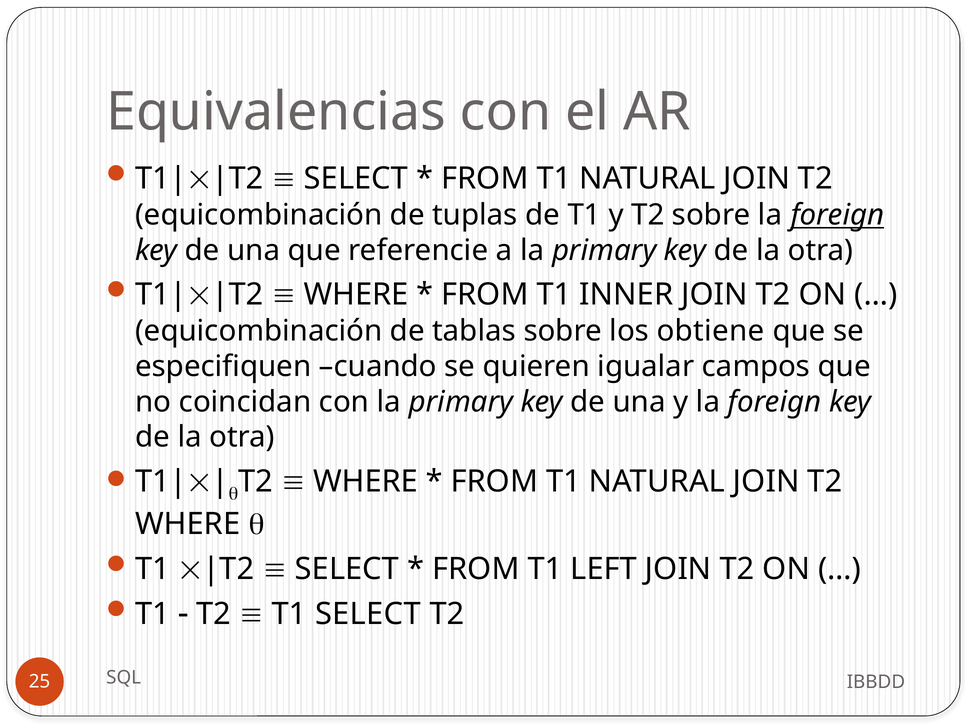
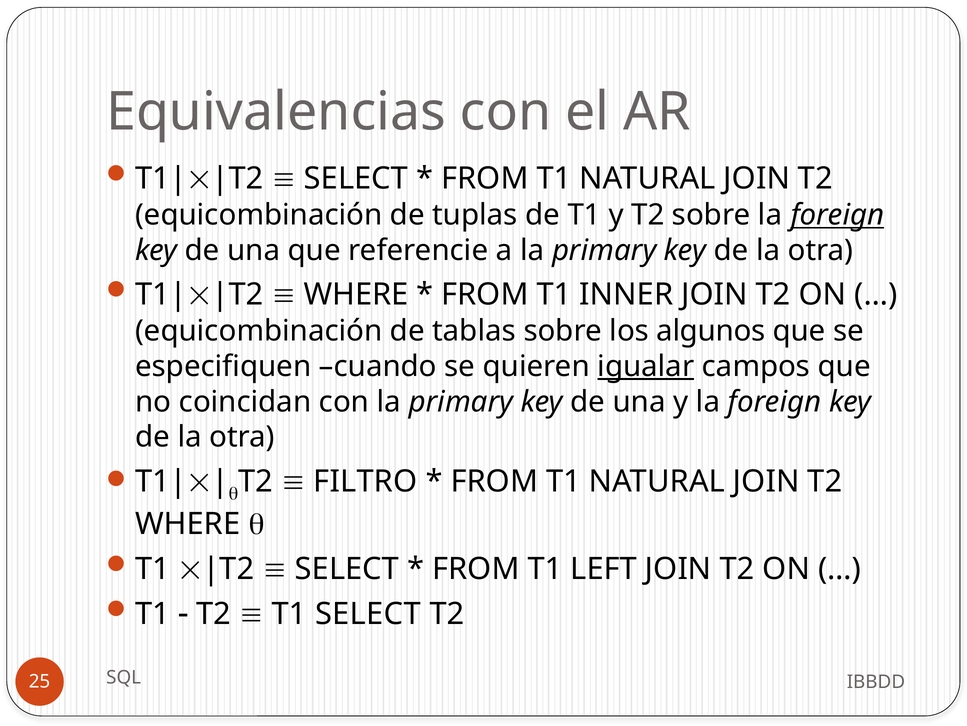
obtiene: obtiene -> algunos (711, 330)
igualar underline: none -> present (646, 366)
WHERE: WHERE -> FILTRO (365, 481)
